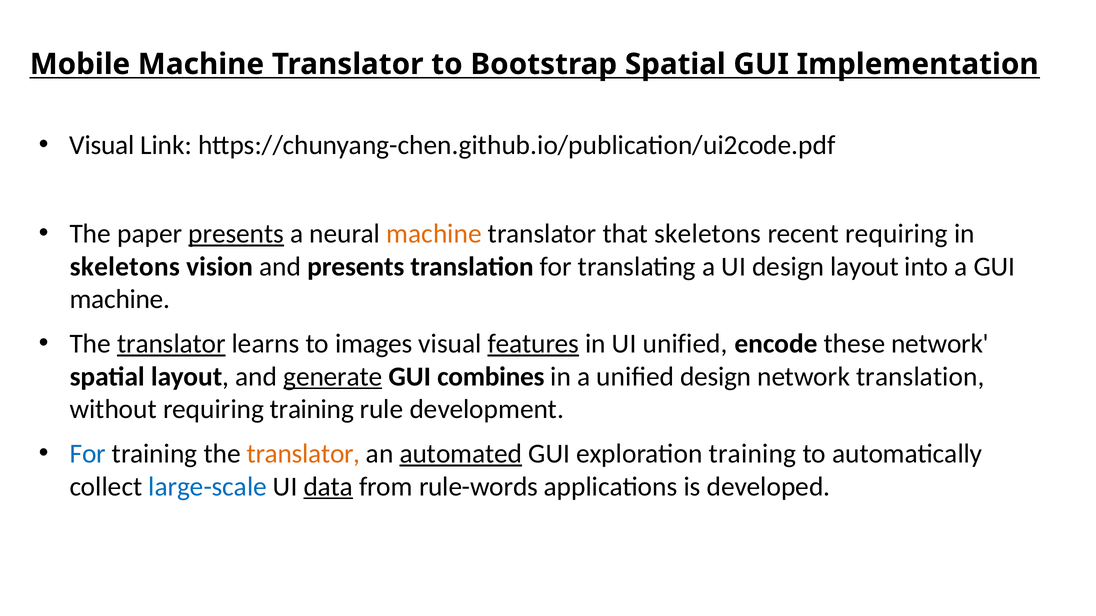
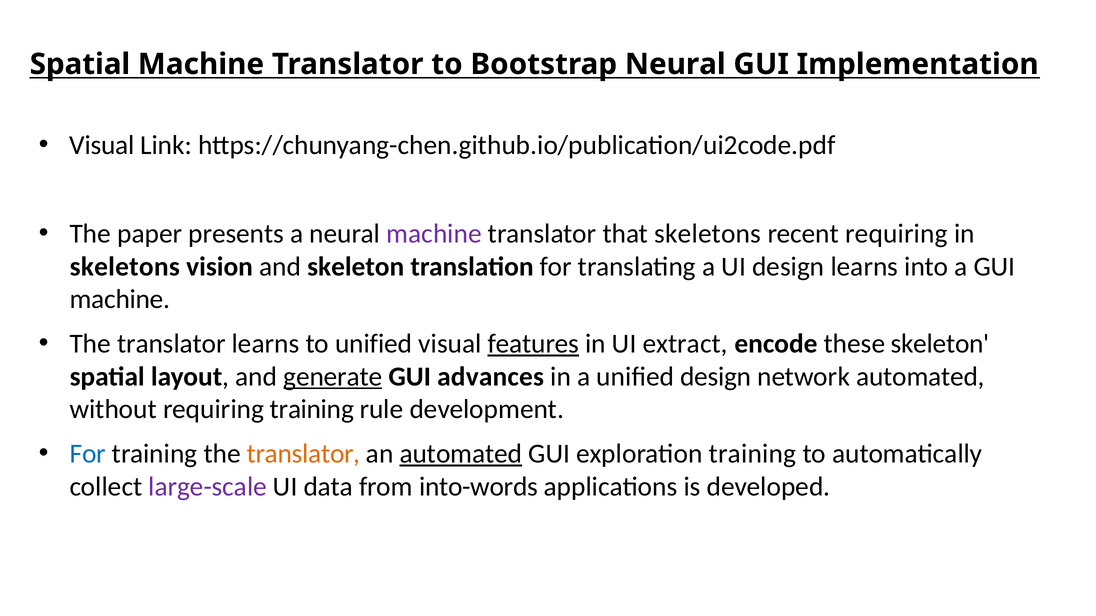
Mobile: Mobile -> Spatial (80, 64)
Bootstrap Spatial: Spatial -> Neural (675, 64)
presents underline: present -> none (236, 234)
machine colour: orange -> purple (434, 234)
and presents: presents -> skeleton (356, 267)
design layout: layout -> learns (864, 267)
translator underline: present -> none (171, 344)
to images: images -> unified (374, 344)
UI unified: unified -> extract (685, 344)
these network: network -> skeleton (940, 344)
combines: combines -> advances (491, 377)
network translation: translation -> automated (920, 377)
large-scale colour: blue -> purple (208, 487)
data underline: present -> none (328, 487)
rule-words: rule-words -> into-words (478, 487)
